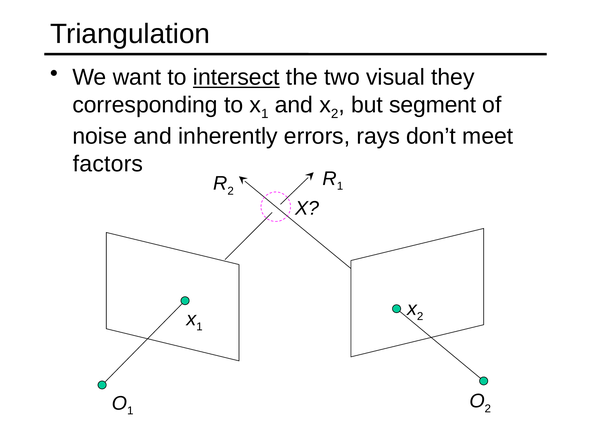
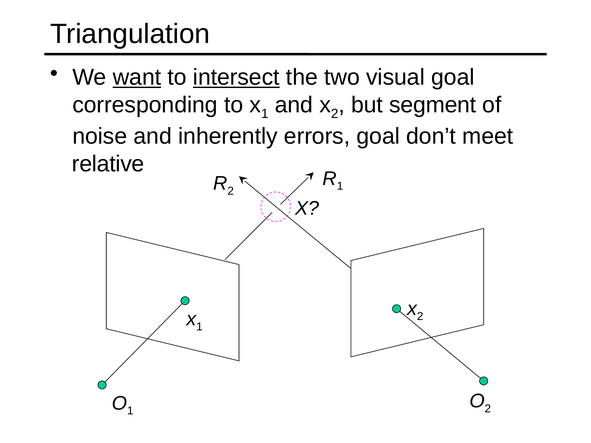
want underline: none -> present (137, 77)
visual they: they -> goal (453, 77)
errors rays: rays -> goal (378, 136)
factors: factors -> relative (108, 164)
